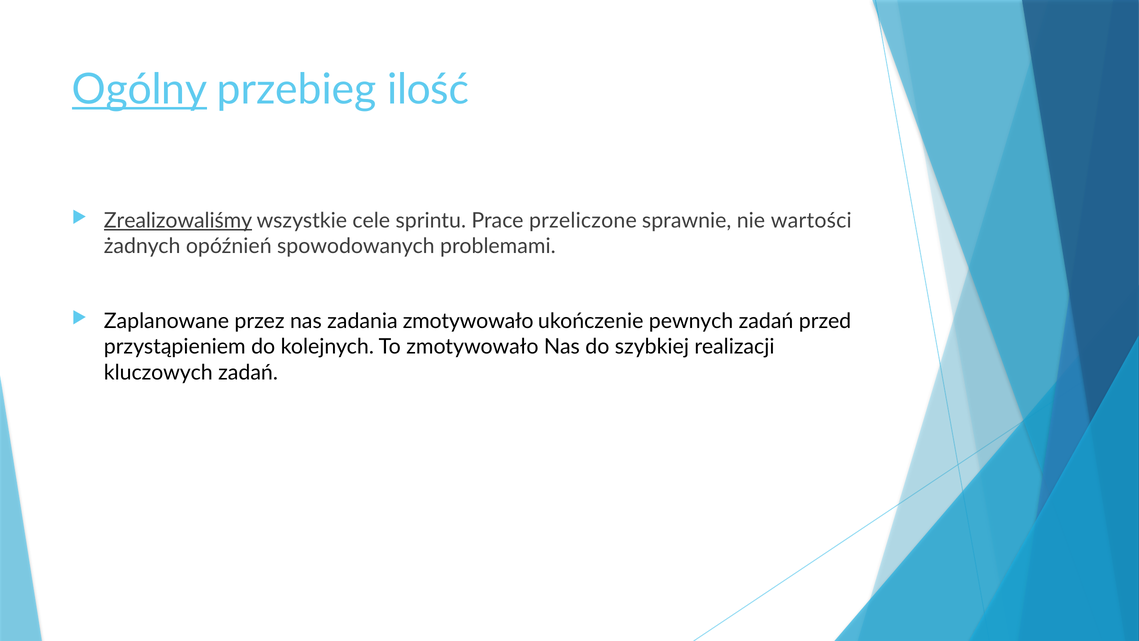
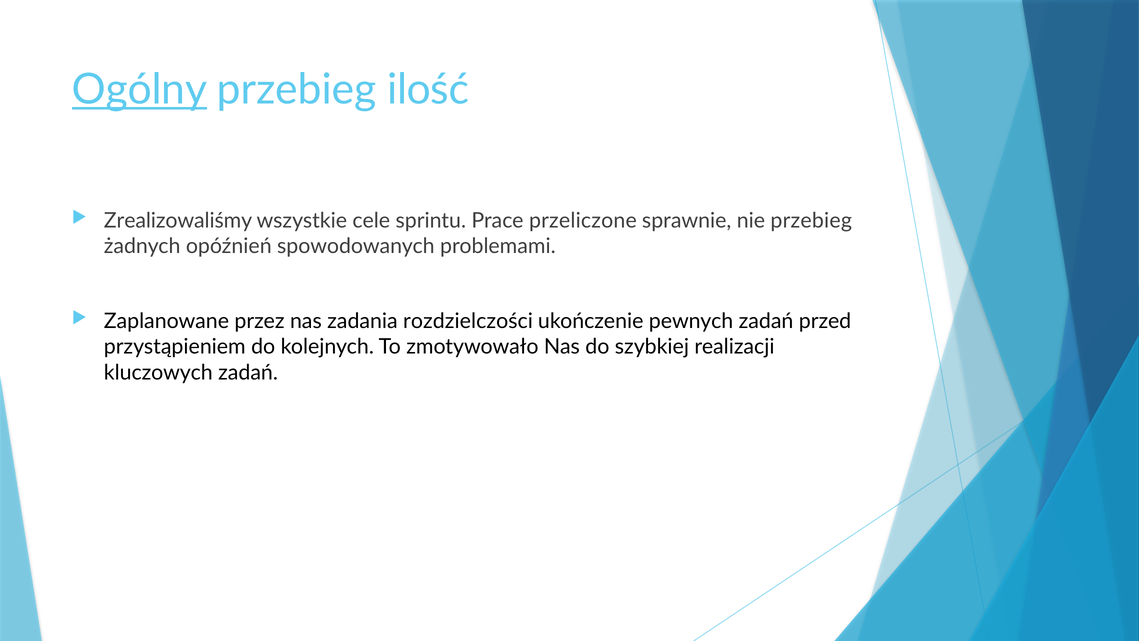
Zrealizowaliśmy underline: present -> none (178, 220)
nie wartości: wartości -> przebieg (811, 220)
zadania zmotywowało: zmotywowało -> rozdzielczości (468, 321)
